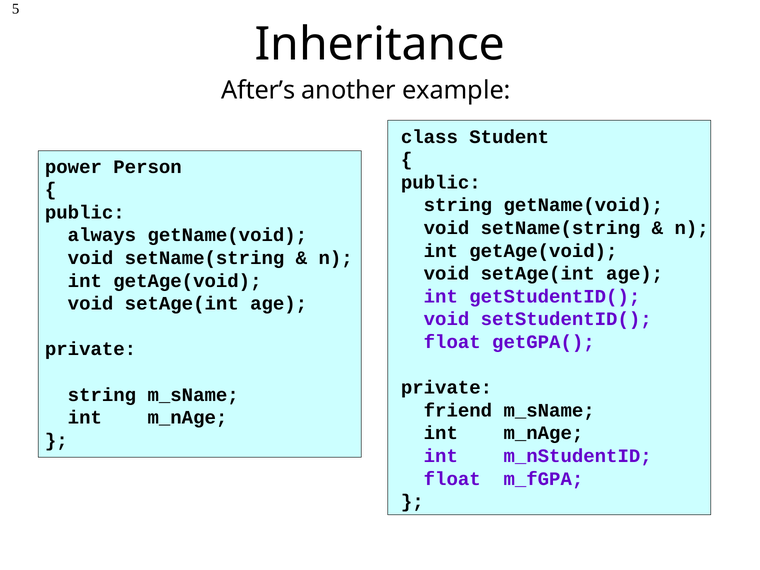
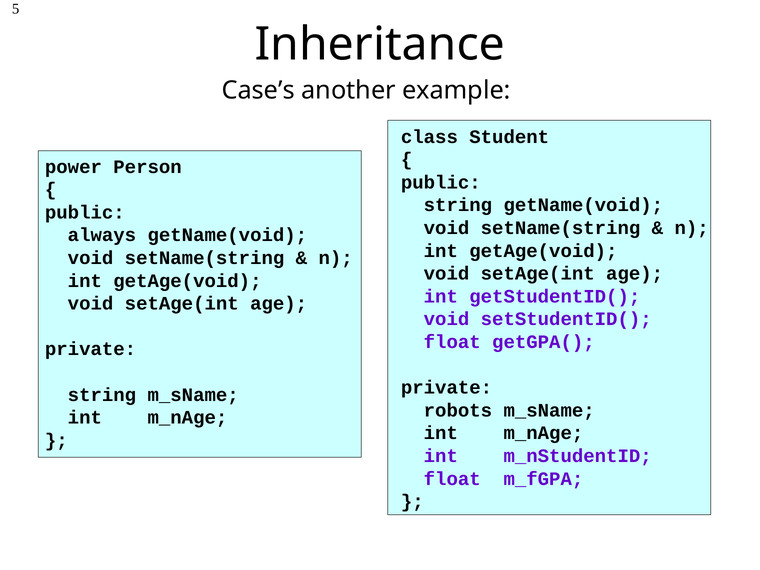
After’s: After’s -> Case’s (258, 90)
friend: friend -> robots (458, 410)
